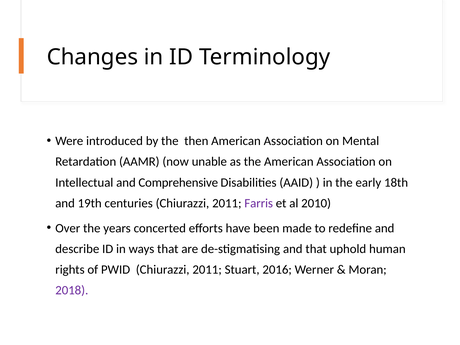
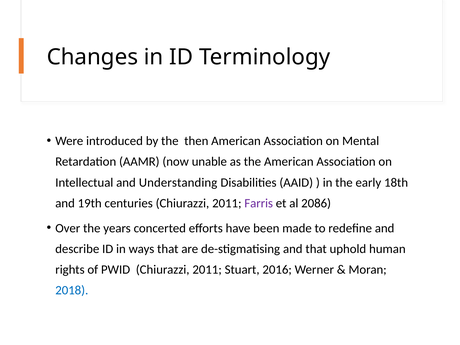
Comprehensive: Comprehensive -> Understanding (178, 182)
2010: 2010 -> 2086 (316, 203)
2018 colour: purple -> blue (72, 290)
